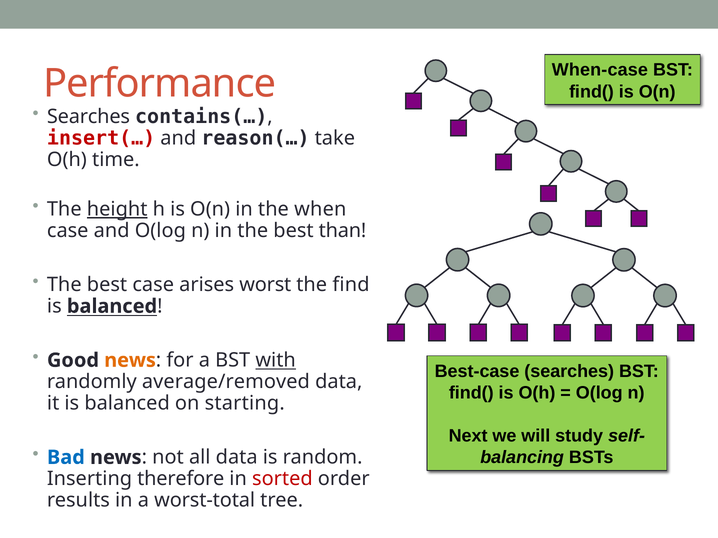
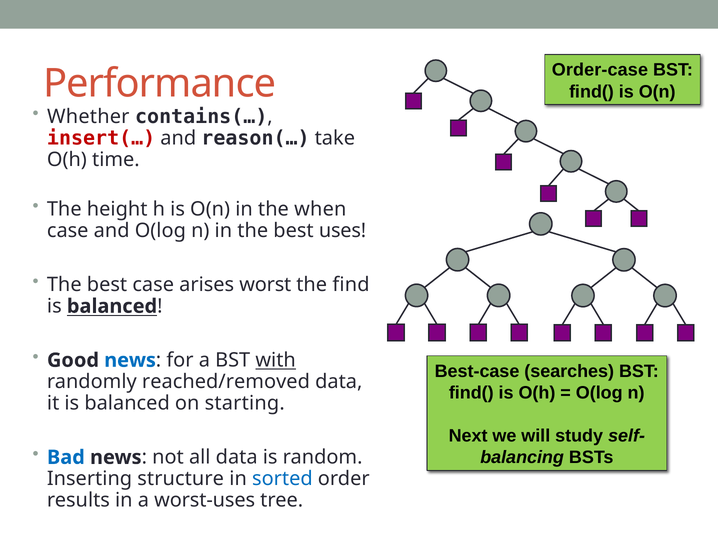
When-case: When-case -> Order-case (600, 70)
Searches: Searches -> Whether (88, 117)
height underline: present -> none (117, 209)
than: than -> uses (343, 231)
news colour: orange -> blue (130, 361)
average/removed: average/removed -> reached/removed (226, 382)
therefore: therefore -> structure (181, 479)
sorted colour: red -> blue (282, 479)
worst-total: worst-total -> worst-uses (205, 501)
